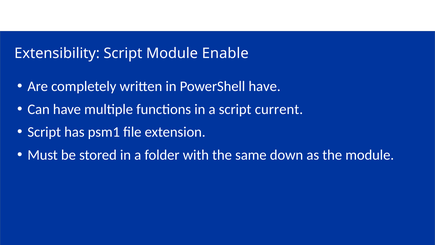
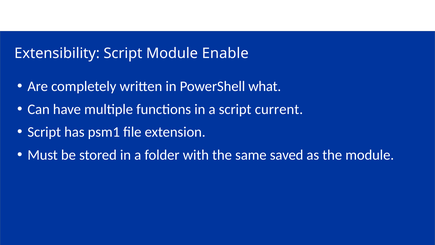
PowerShell have: have -> what (265, 86)
down: down -> saved (287, 155)
